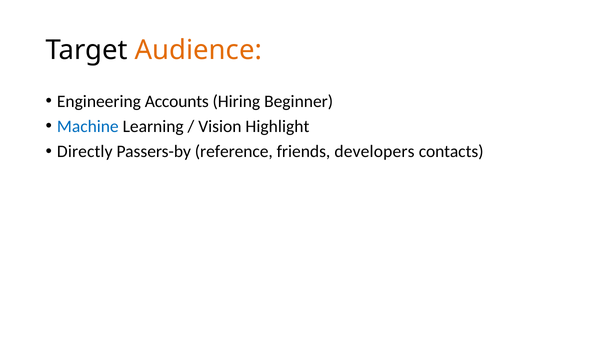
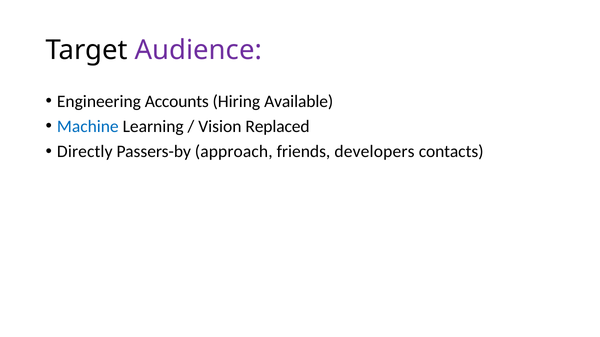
Audience colour: orange -> purple (198, 50)
Beginner: Beginner -> Available (299, 101)
Highlight: Highlight -> Replaced (278, 127)
reference: reference -> approach (234, 152)
